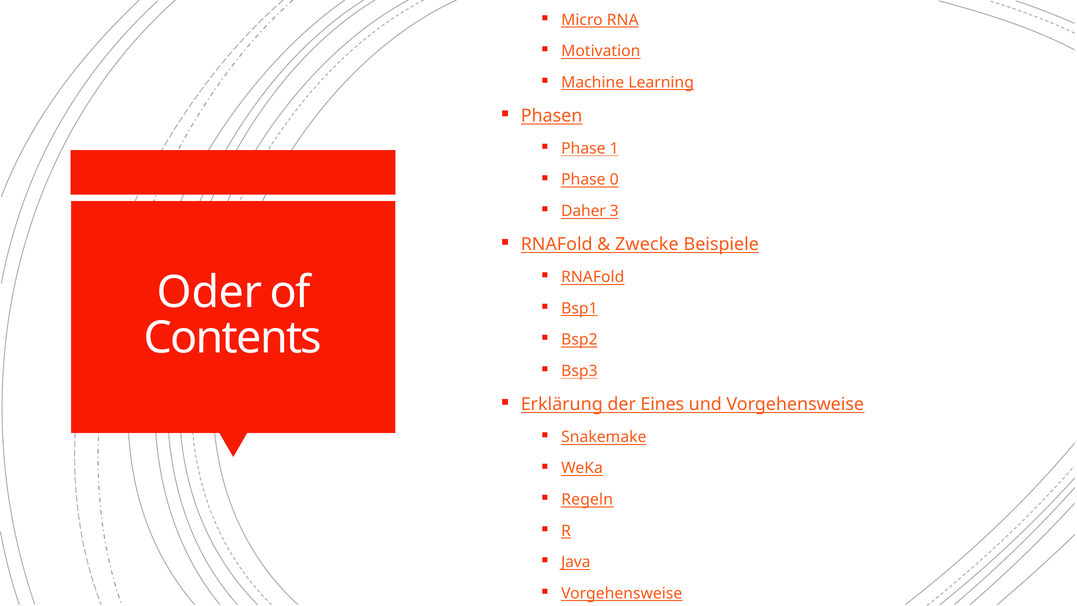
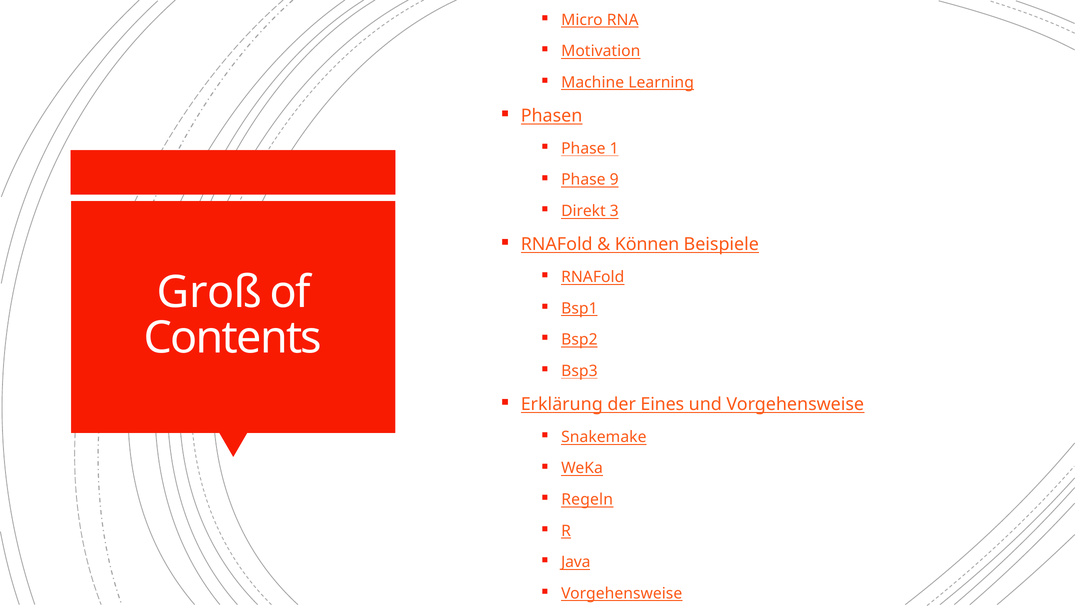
0: 0 -> 9 (614, 180)
Daher: Daher -> Direkt (583, 211)
Zwecke: Zwecke -> Können (647, 244)
Oder: Oder -> Groß (210, 292)
